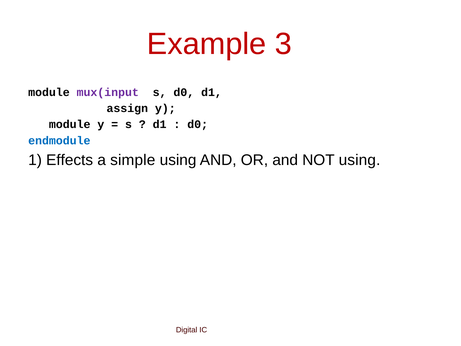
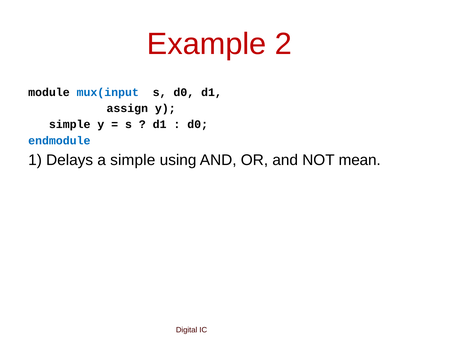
3: 3 -> 2 (283, 44)
mux(input colour: purple -> blue (108, 92)
module: module -> simple (70, 124)
Effects: Effects -> Delays (70, 160)
NOT using: using -> mean (360, 160)
